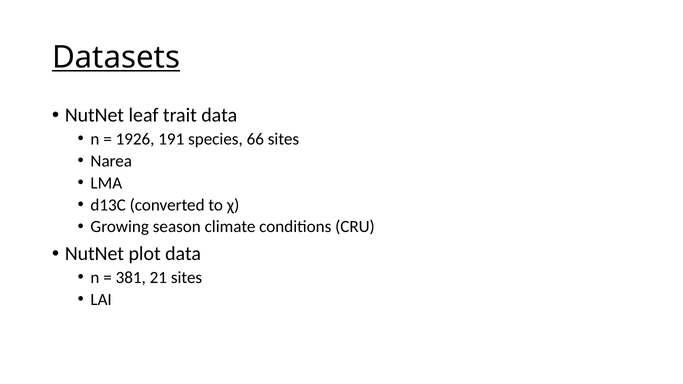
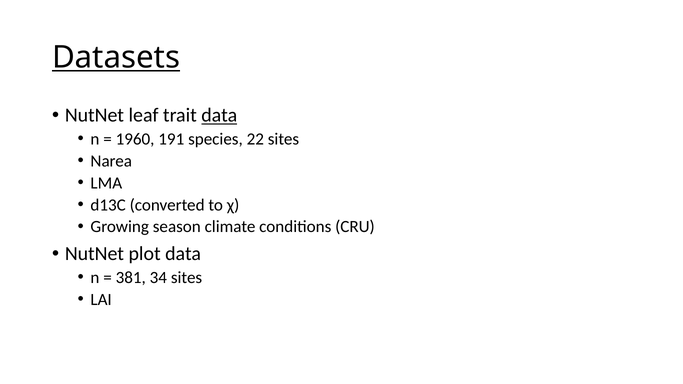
data underline: none -> present (219, 115)
1926: 1926 -> 1960 (135, 139)
66: 66 -> 22 (255, 139)
21: 21 -> 34 (158, 278)
